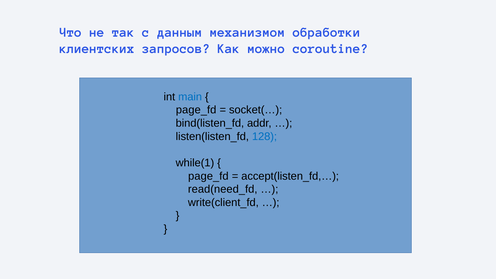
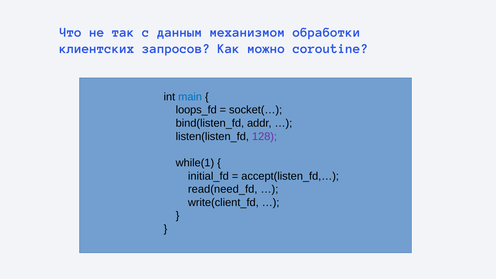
page_fd: page_fd -> loops_fd (196, 110)
128 colour: blue -> purple (265, 136)
page_fd: page_fd -> initial_fd (208, 176)
